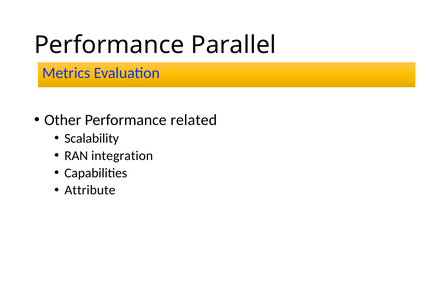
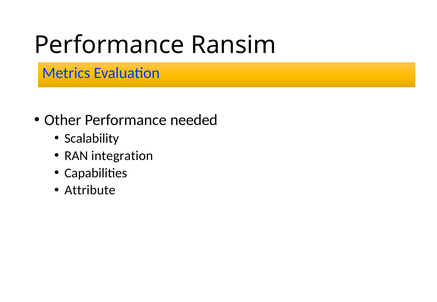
Parallel: Parallel -> Ransim (234, 45)
related: related -> needed (194, 120)
